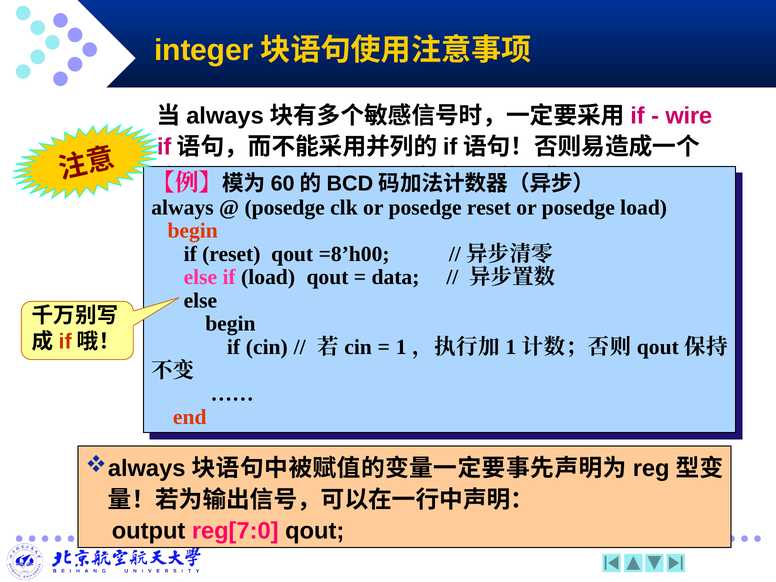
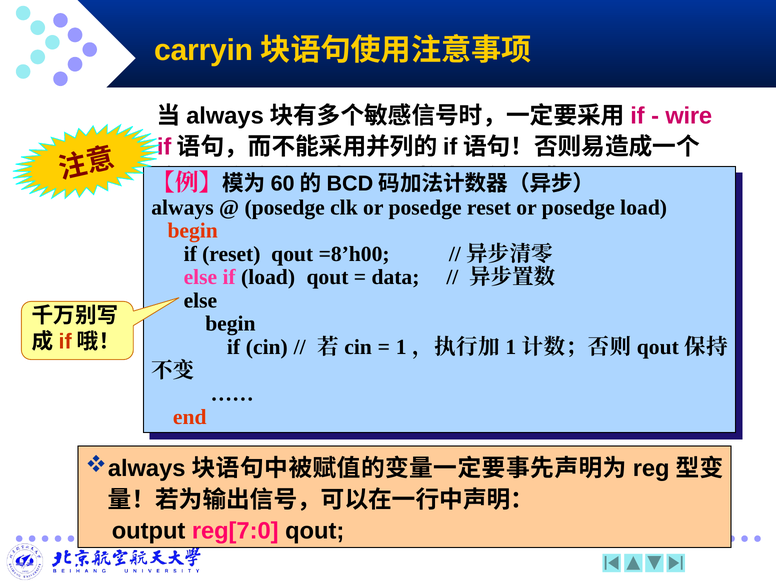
integer: integer -> carryin (204, 50)
